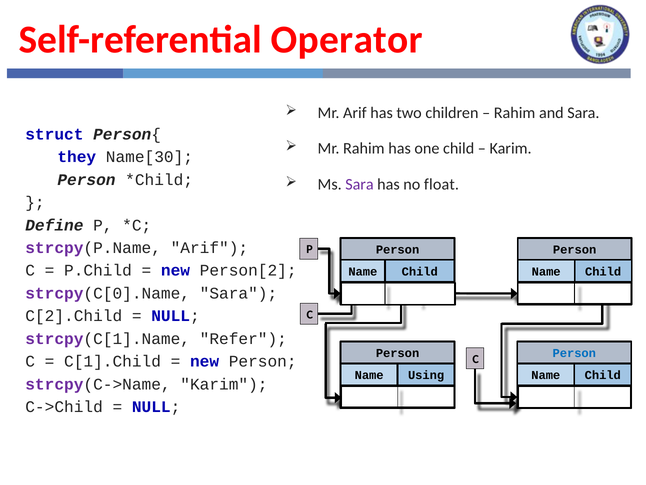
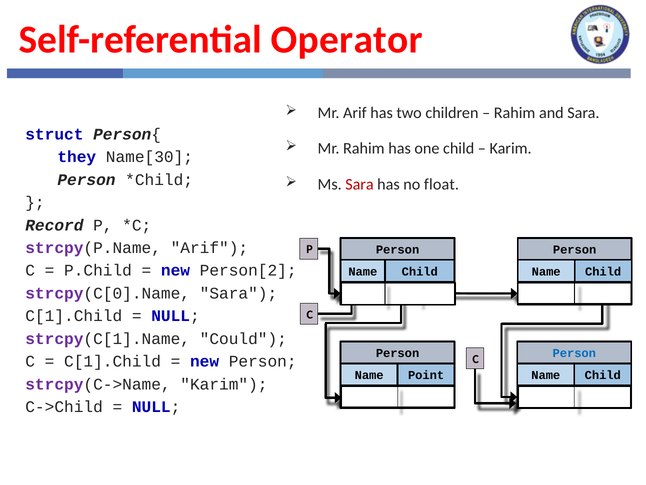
Sara colour: purple -> red (360, 184)
Define: Define -> Record (54, 225)
C[2].Child: C[2].Child -> C[1].Child (74, 316)
Refer: Refer -> Could (243, 338)
Using: Using -> Point (426, 375)
